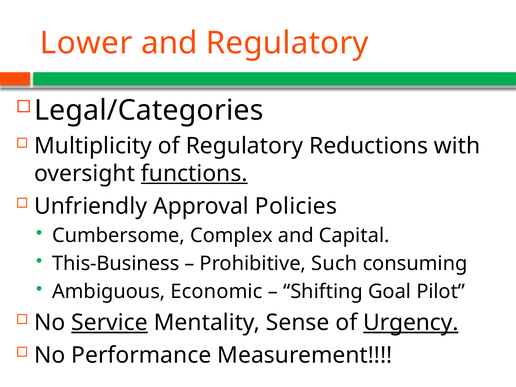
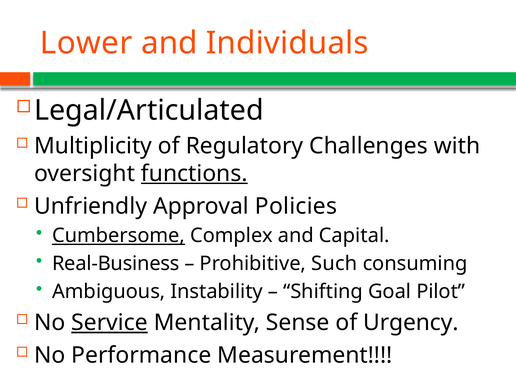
and Regulatory: Regulatory -> Individuals (287, 43)
Legal/Categories: Legal/Categories -> Legal/Articulated (149, 110)
Reductions: Reductions -> Challenges (369, 146)
Cumbersome underline: none -> present (119, 236)
This-Business: This-Business -> Real-Business (116, 264)
Economic: Economic -> Instability (217, 292)
Urgency underline: present -> none (411, 323)
